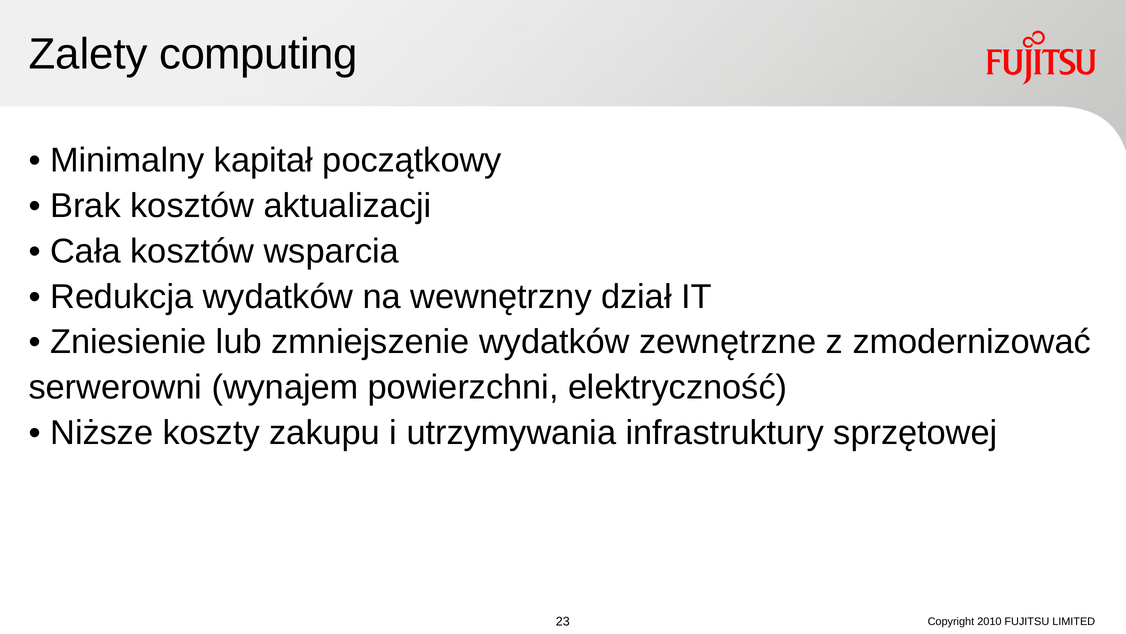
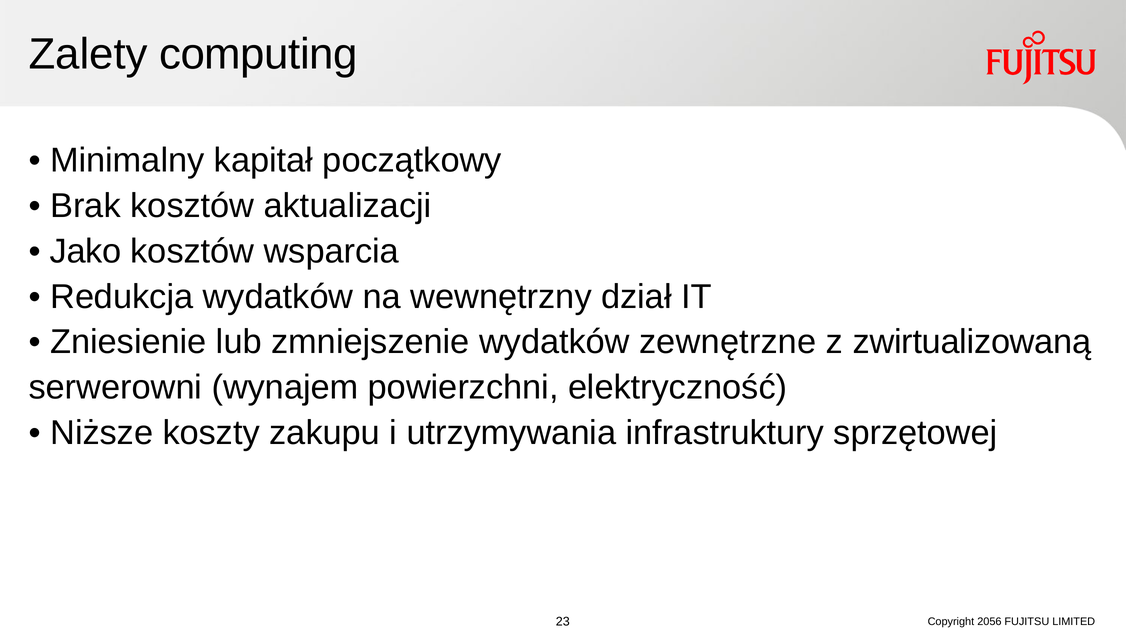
Cała: Cała -> Jako (86, 251)
zmodernizować: zmodernizować -> zwirtualizowaną (972, 342)
2010: 2010 -> 2056 (989, 621)
